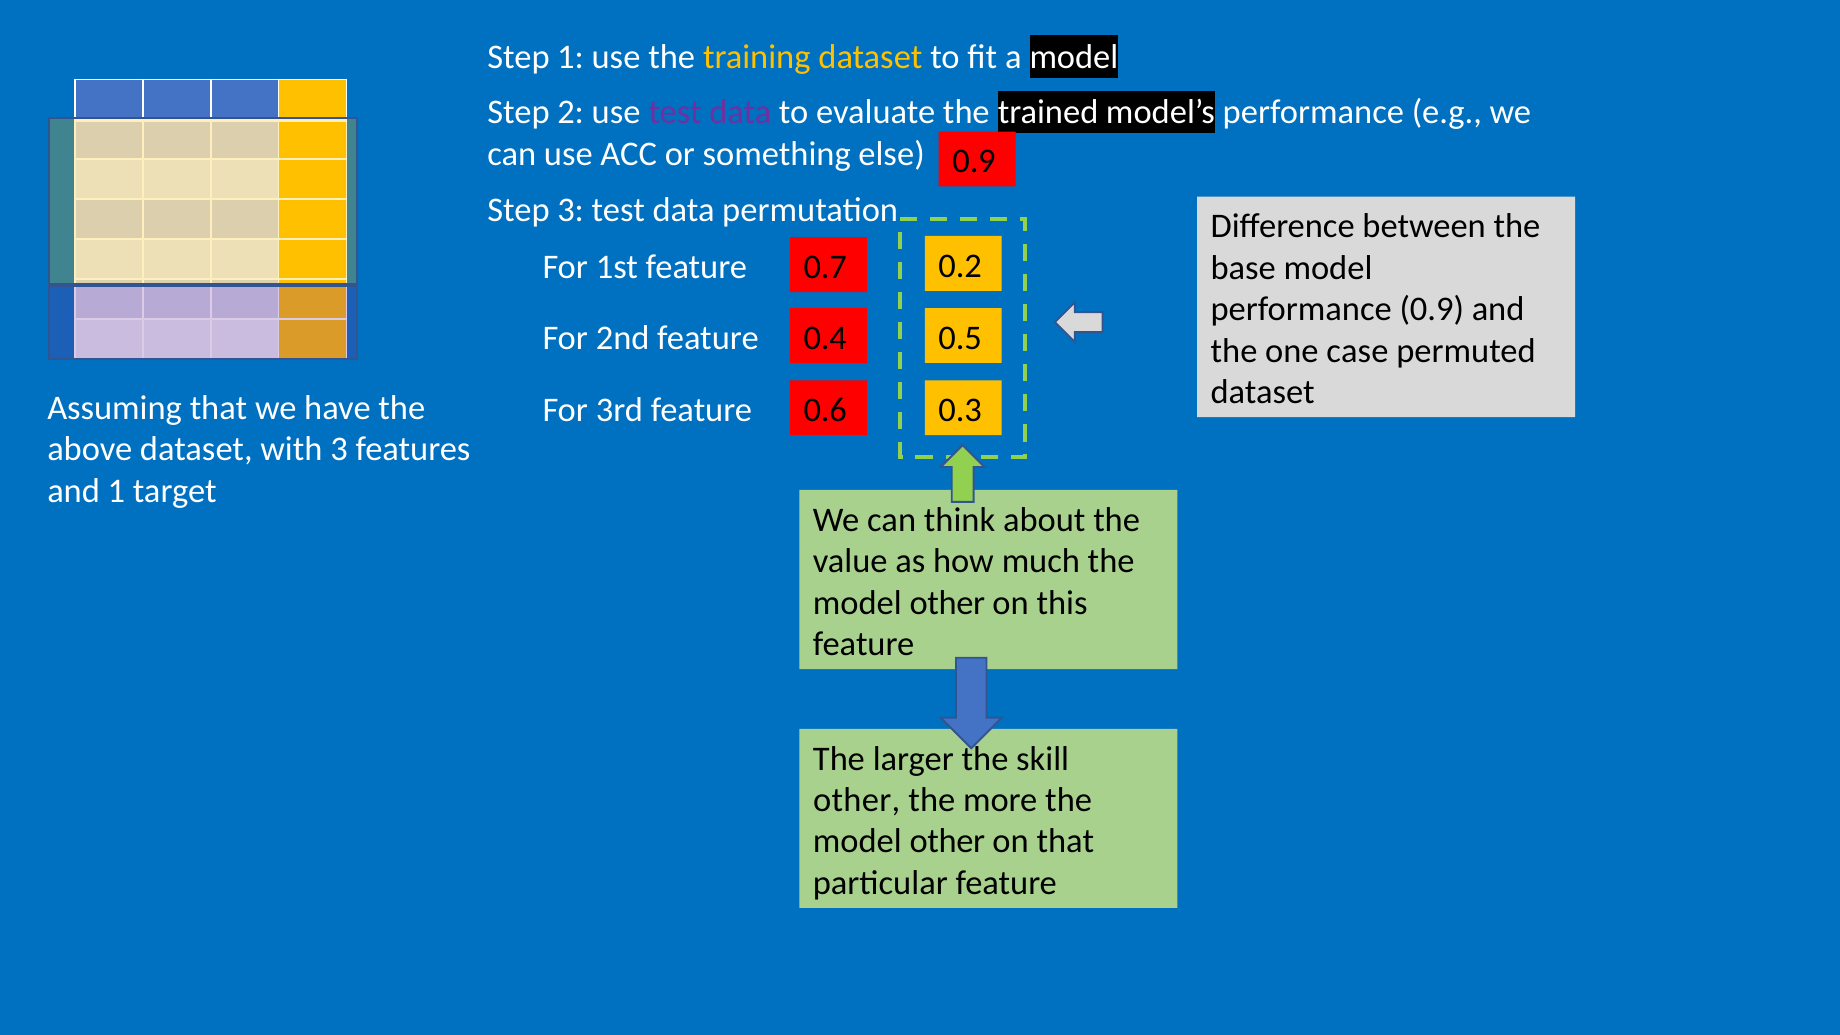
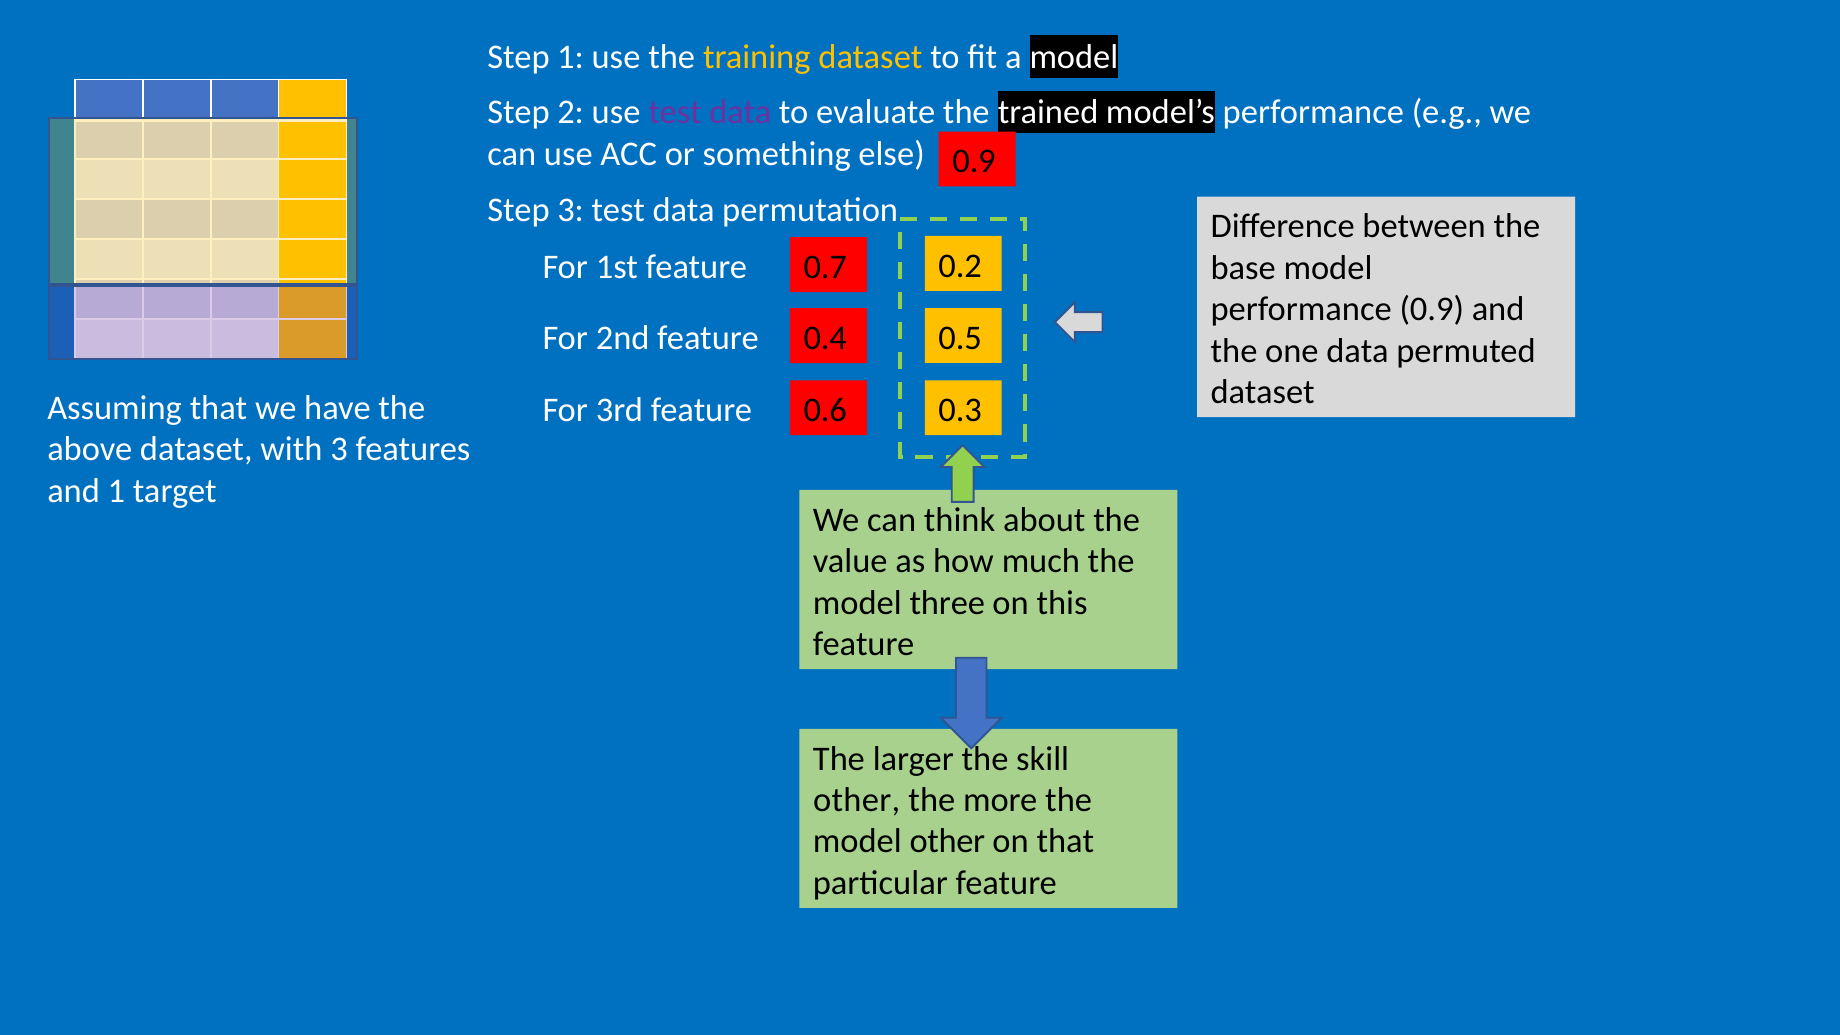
one case: case -> data (1358, 351)
other: other -> three (947, 603)
